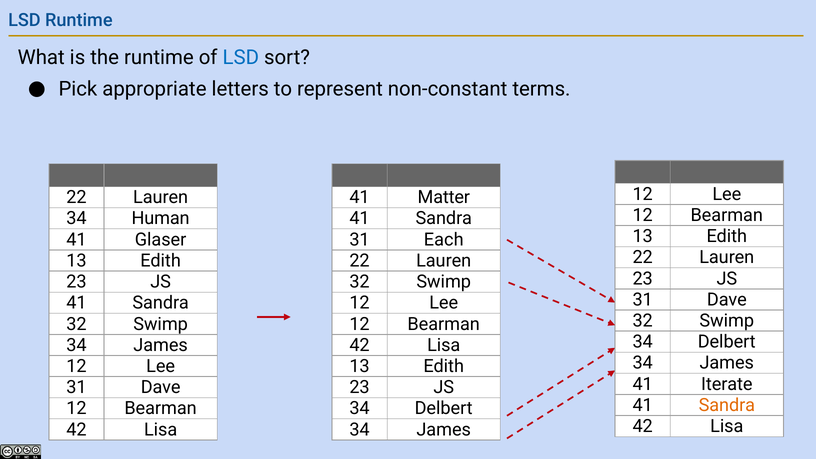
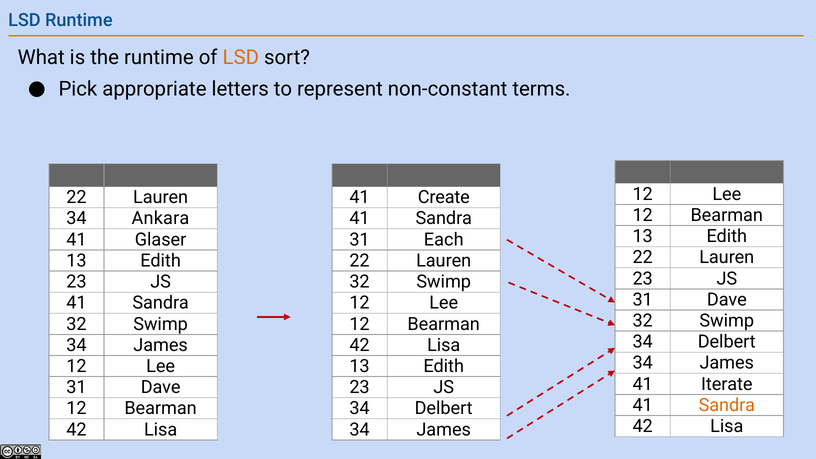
LSD colour: blue -> orange (241, 58)
Matter: Matter -> Create (444, 197)
Human: Human -> Ankara (160, 219)
